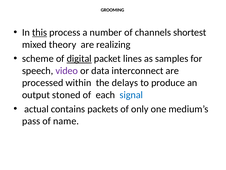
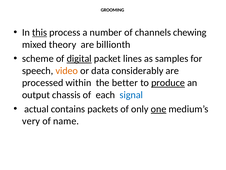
shortest: shortest -> chewing (190, 32)
realizing: realizing -> billionth (113, 44)
video colour: purple -> orange (67, 71)
interconnect: interconnect -> considerably (138, 71)
delays: delays -> better (125, 83)
produce underline: none -> present (168, 83)
stoned: stoned -> chassis (66, 95)
one underline: none -> present (159, 109)
pass: pass -> very (31, 121)
